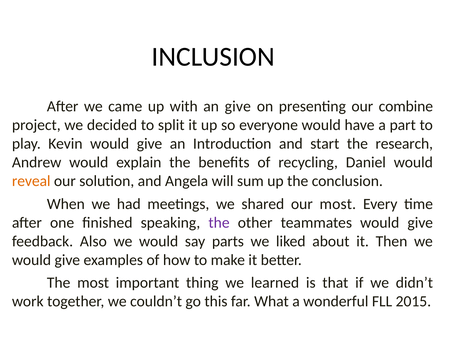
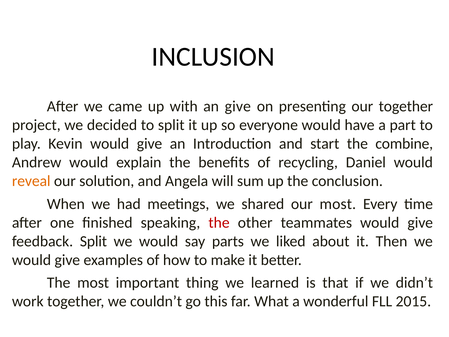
our combine: combine -> together (406, 106)
research: research -> combine (404, 144)
the colour: purple -> red (219, 222)
feedback Also: Also -> Split (93, 241)
